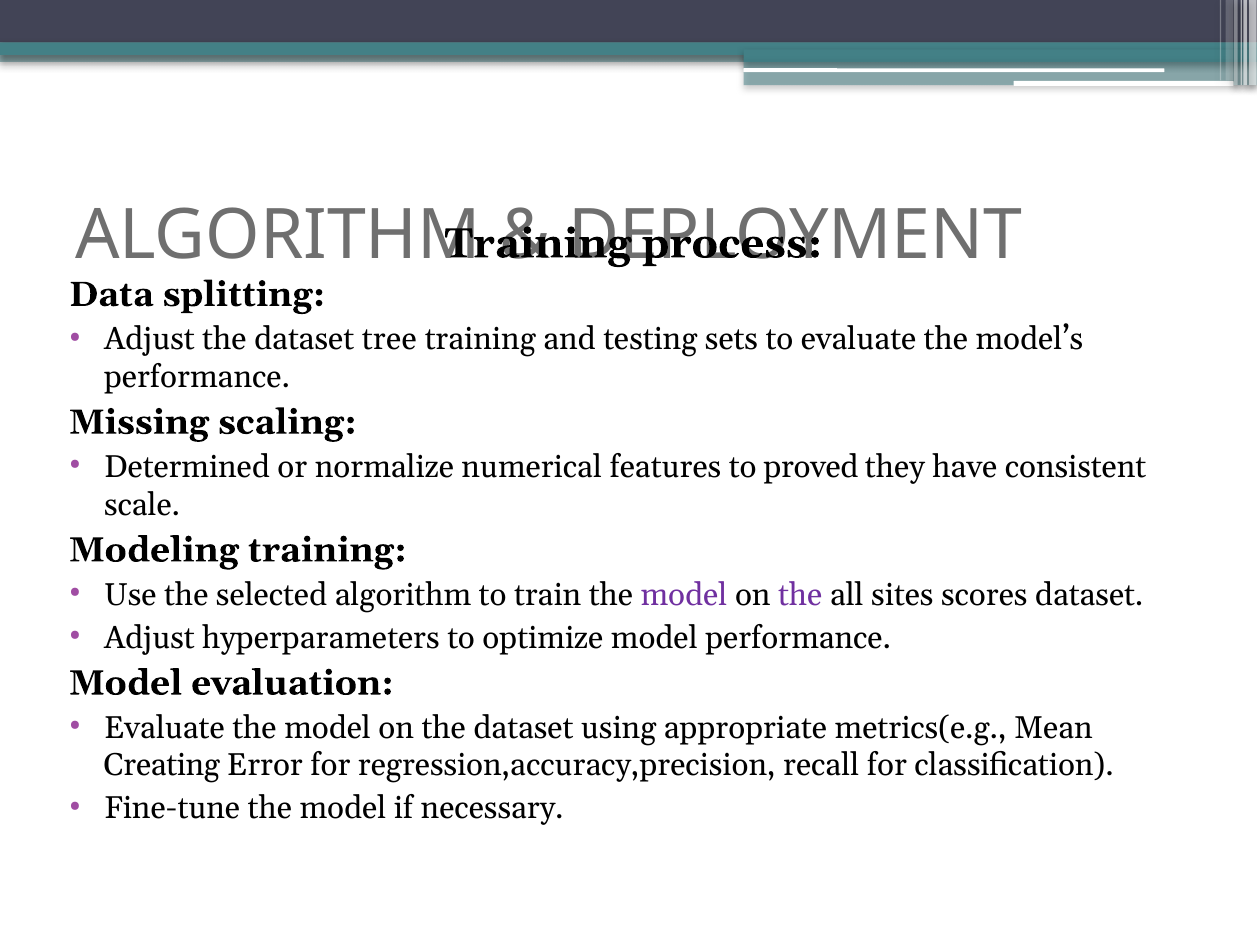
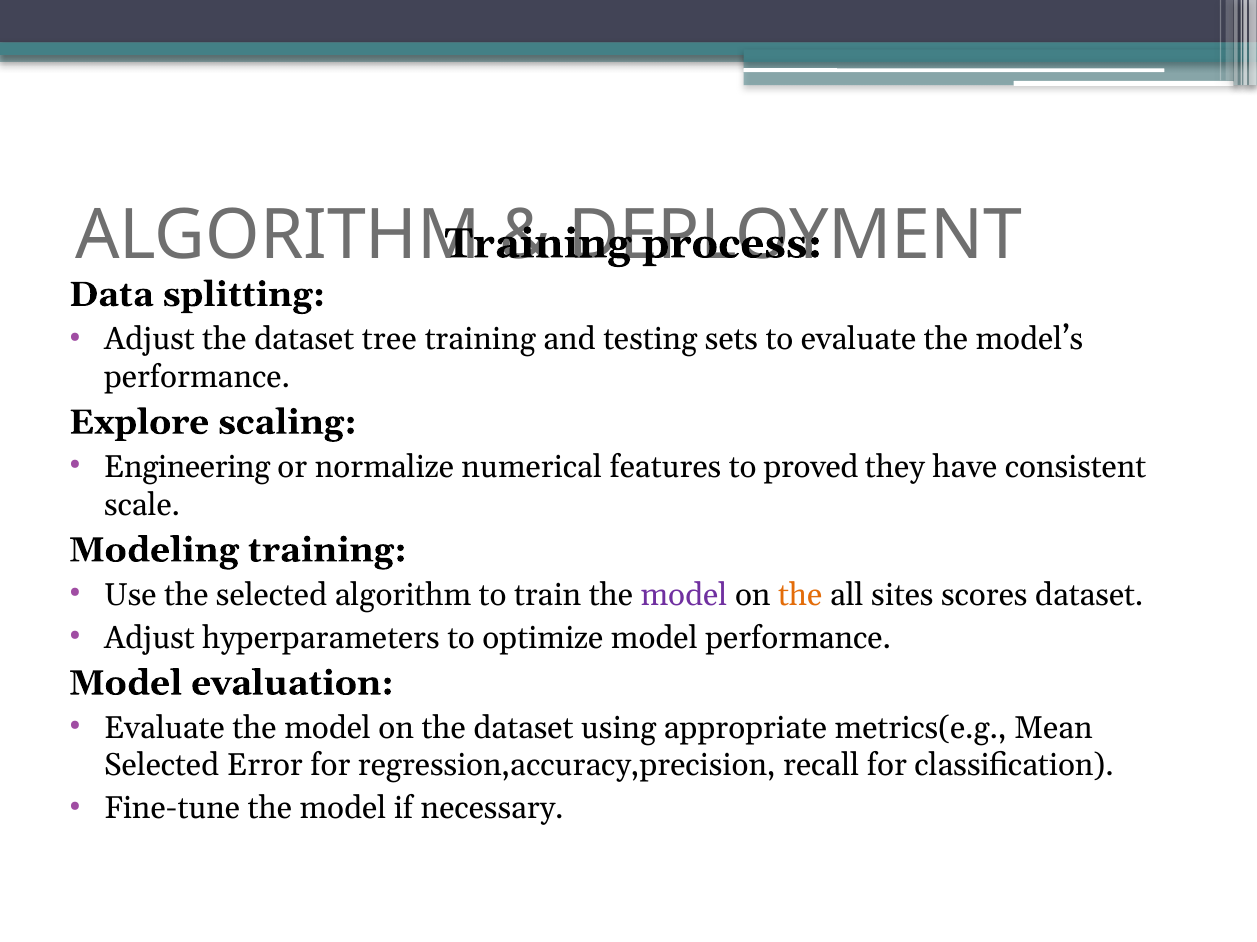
Missing: Missing -> Explore (139, 423)
Determined: Determined -> Engineering (187, 467)
the colour: purple -> orange (800, 595)
Creating: Creating -> Selected (162, 766)
